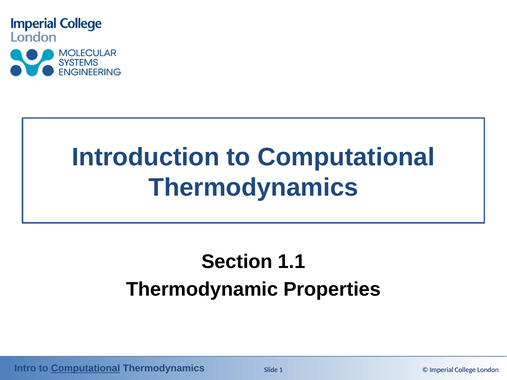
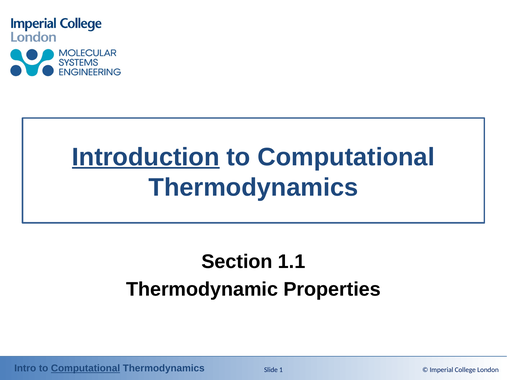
Introduction underline: none -> present (146, 157)
